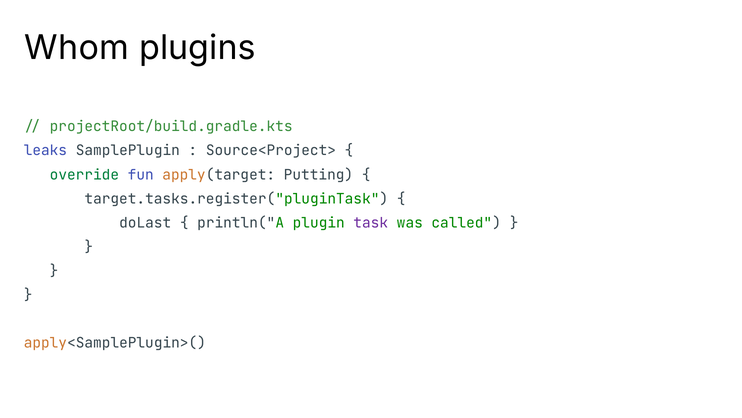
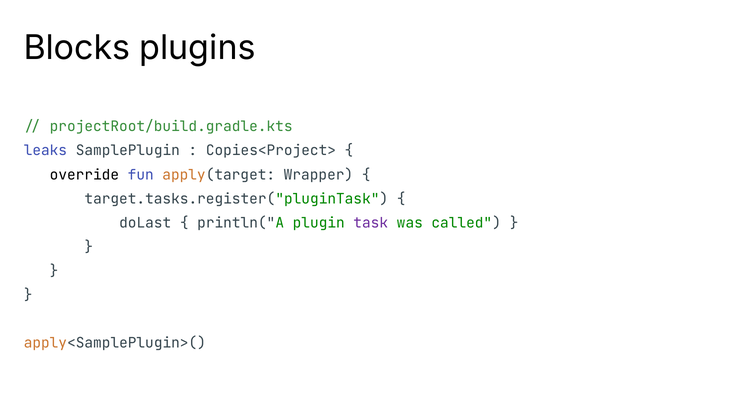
Whom: Whom -> Blocks (77, 48)
Source<Project>: Source<Project> -> Copies<Project> (271, 151)
override colour: green -> black (84, 175)
Putting: Putting -> Wrapper (318, 175)
